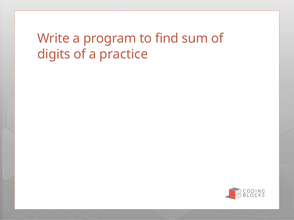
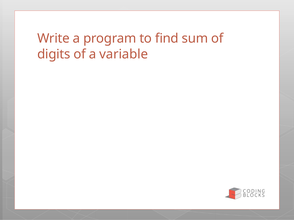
practice: practice -> variable (124, 54)
